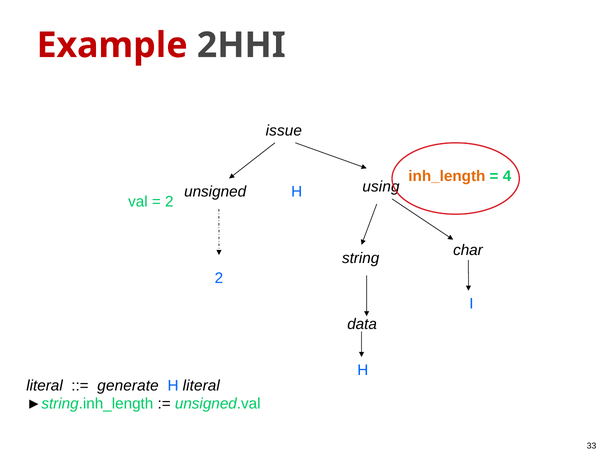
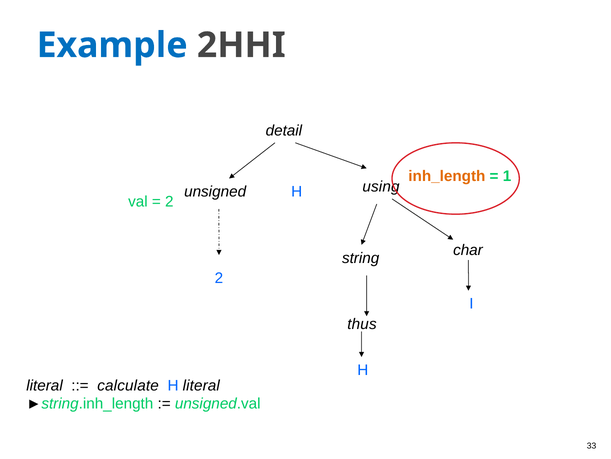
Example colour: red -> blue (112, 45)
issue: issue -> detail (284, 130)
4: 4 -> 1 (507, 176)
data: data -> thus (362, 324)
generate: generate -> calculate (128, 385)
